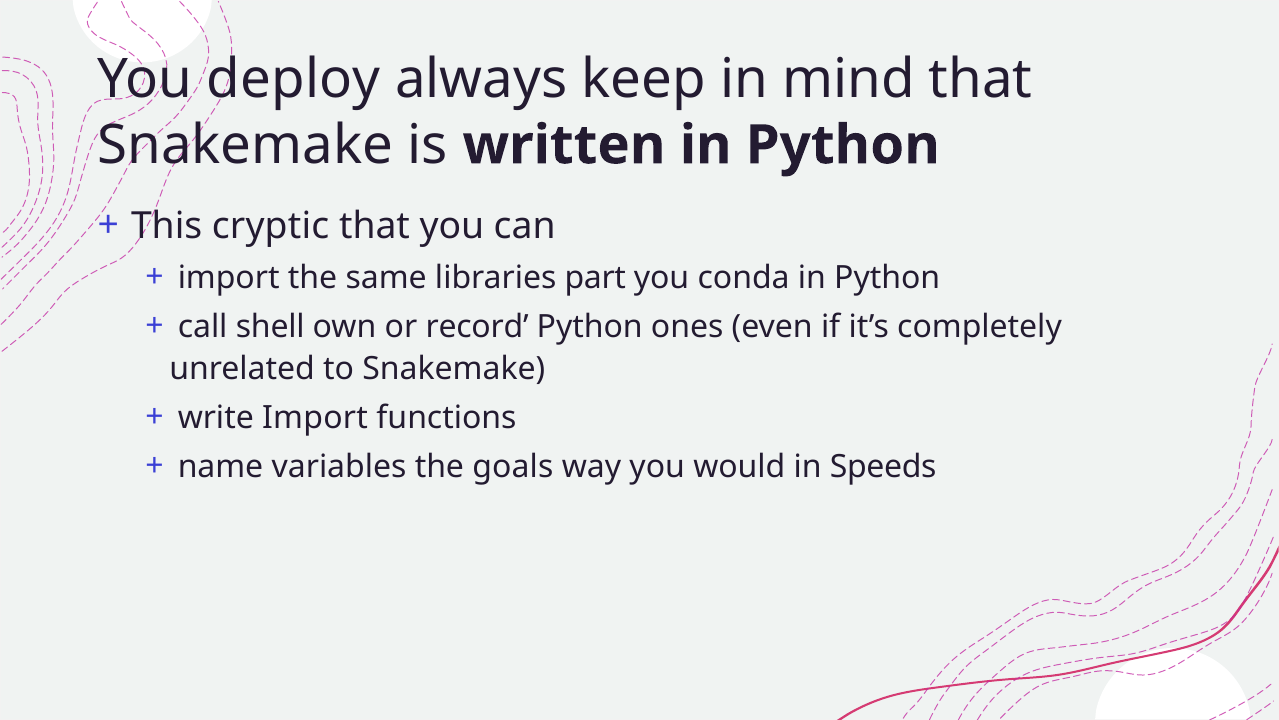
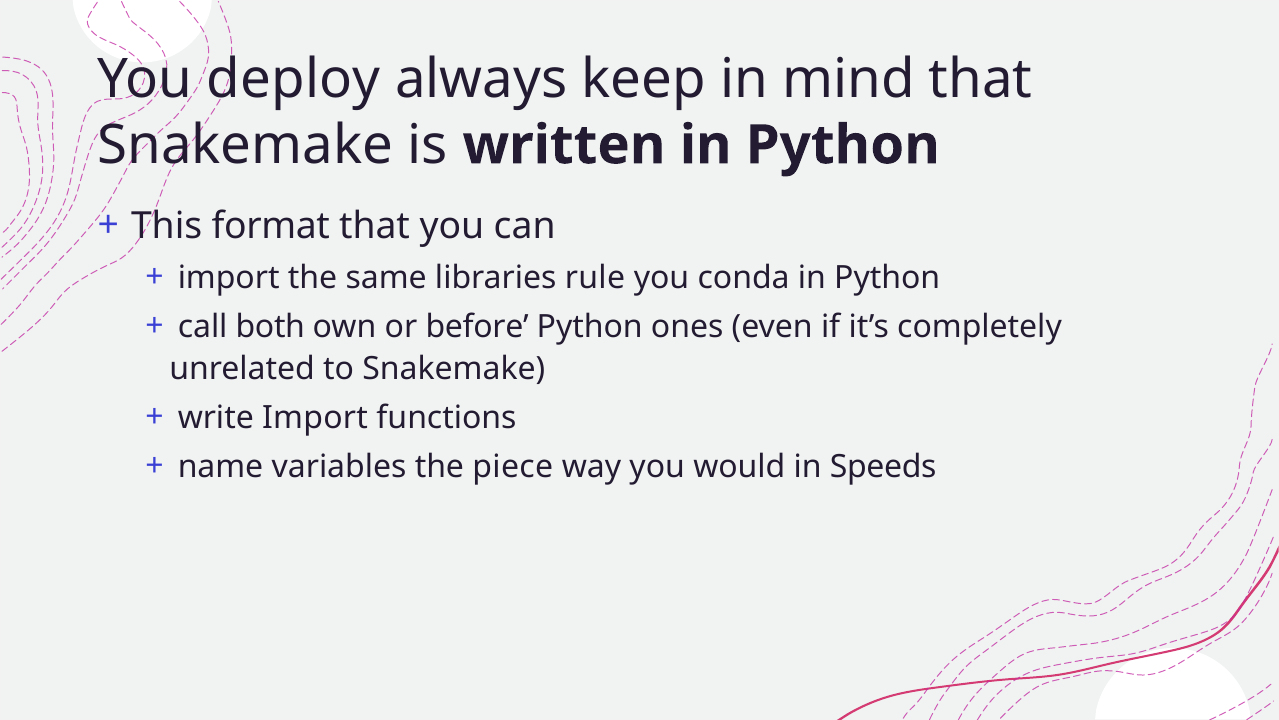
cryptic: cryptic -> format (271, 226)
part: part -> rule (595, 277)
shell: shell -> both (270, 326)
record: record -> before (477, 326)
goals: goals -> piece (513, 466)
